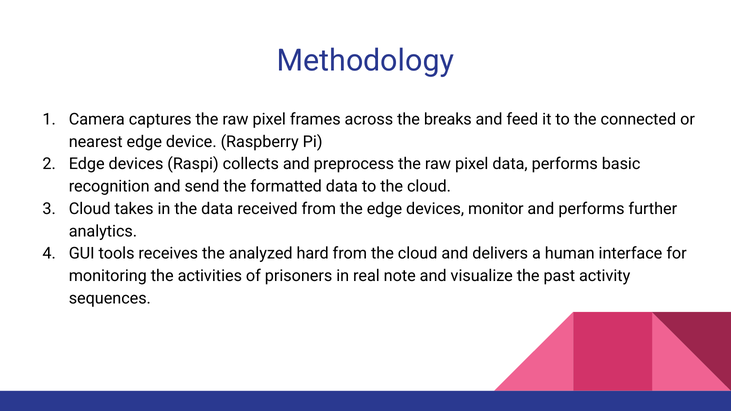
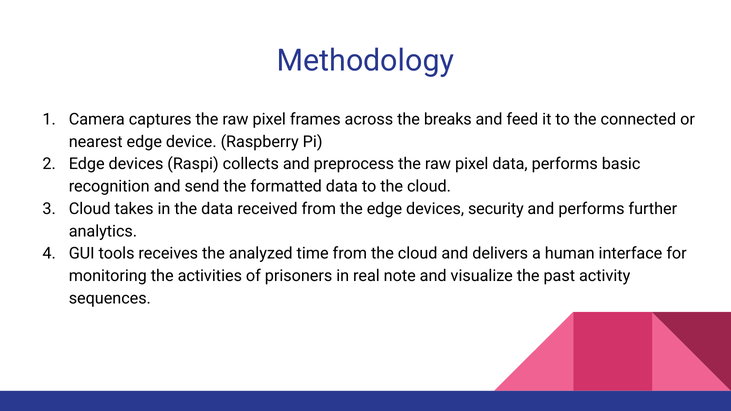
monitor: monitor -> security (496, 209)
hard: hard -> time (313, 254)
